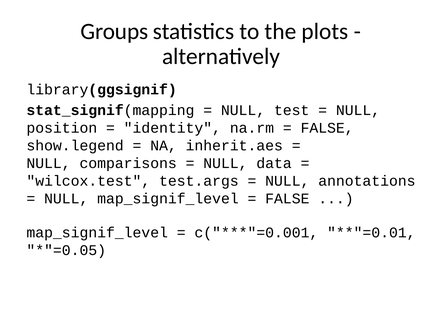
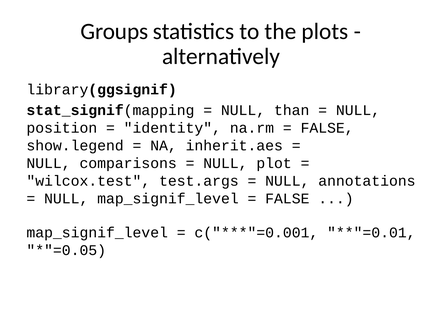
test: test -> than (292, 110)
data: data -> plot (274, 163)
